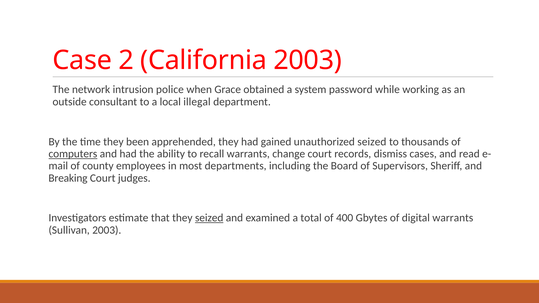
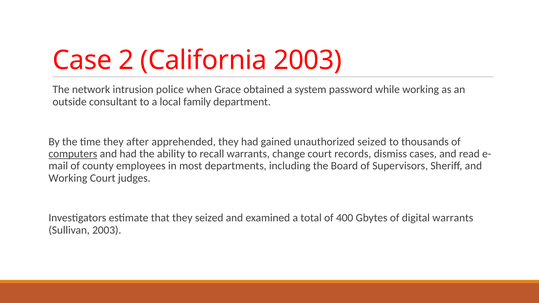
illegal: illegal -> family (197, 102)
been: been -> after (138, 142)
Breaking: Breaking -> Working (68, 178)
seized underline: present -> none (209, 218)
